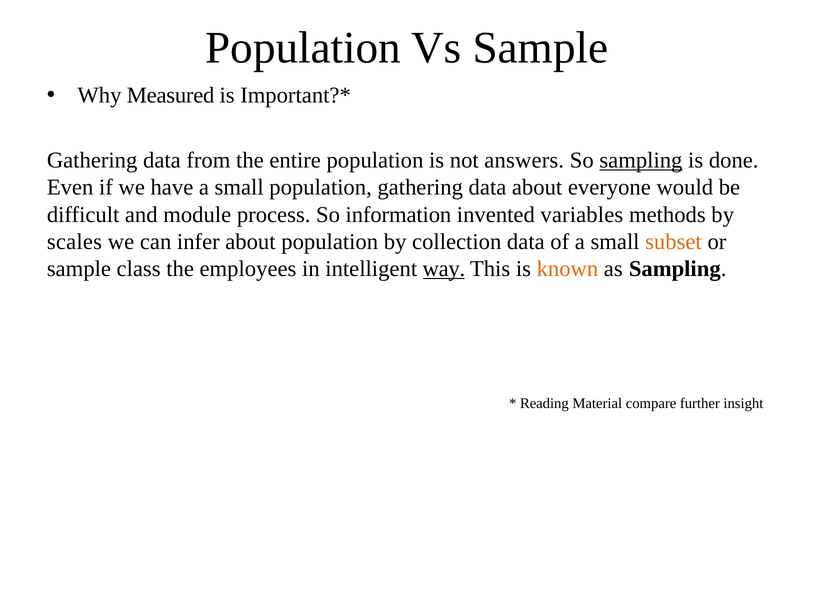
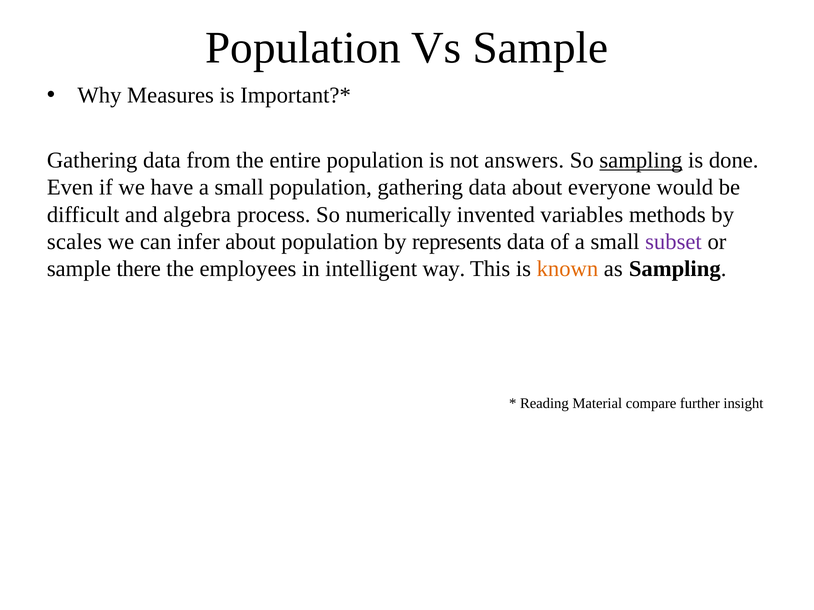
Measured: Measured -> Measures (170, 95)
module: module -> algebra (197, 215)
information: information -> numerically (399, 215)
collection: collection -> represents (457, 242)
subset colour: orange -> purple (673, 242)
class: class -> there (139, 269)
way underline: present -> none (444, 269)
